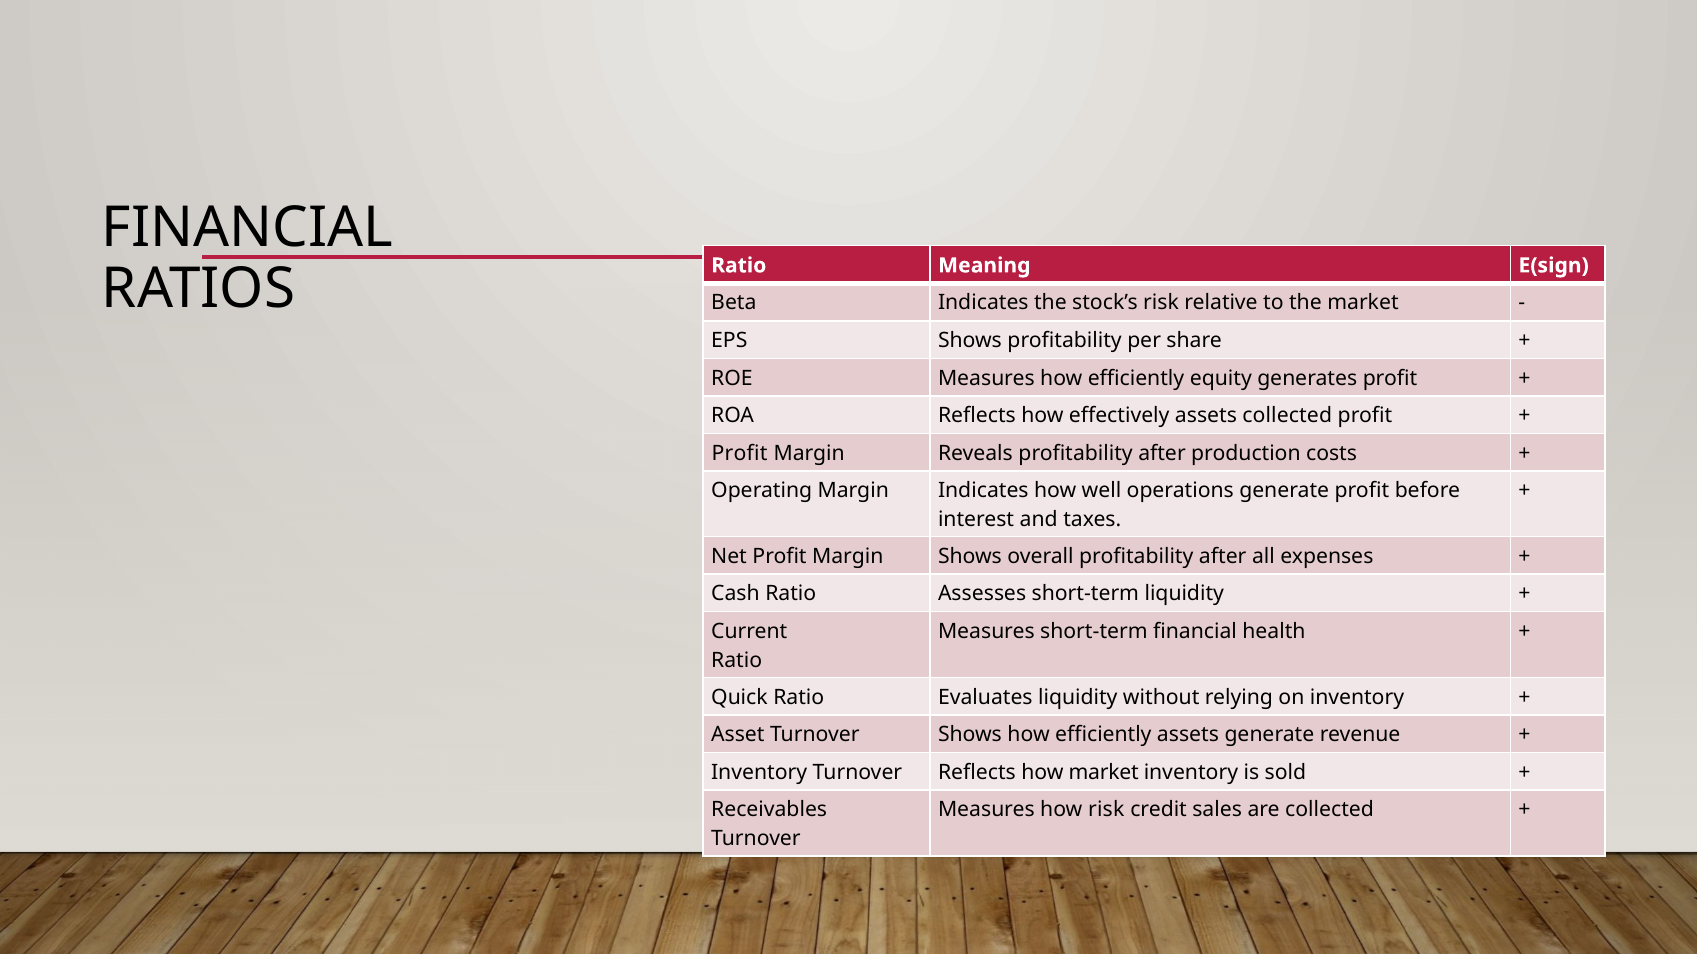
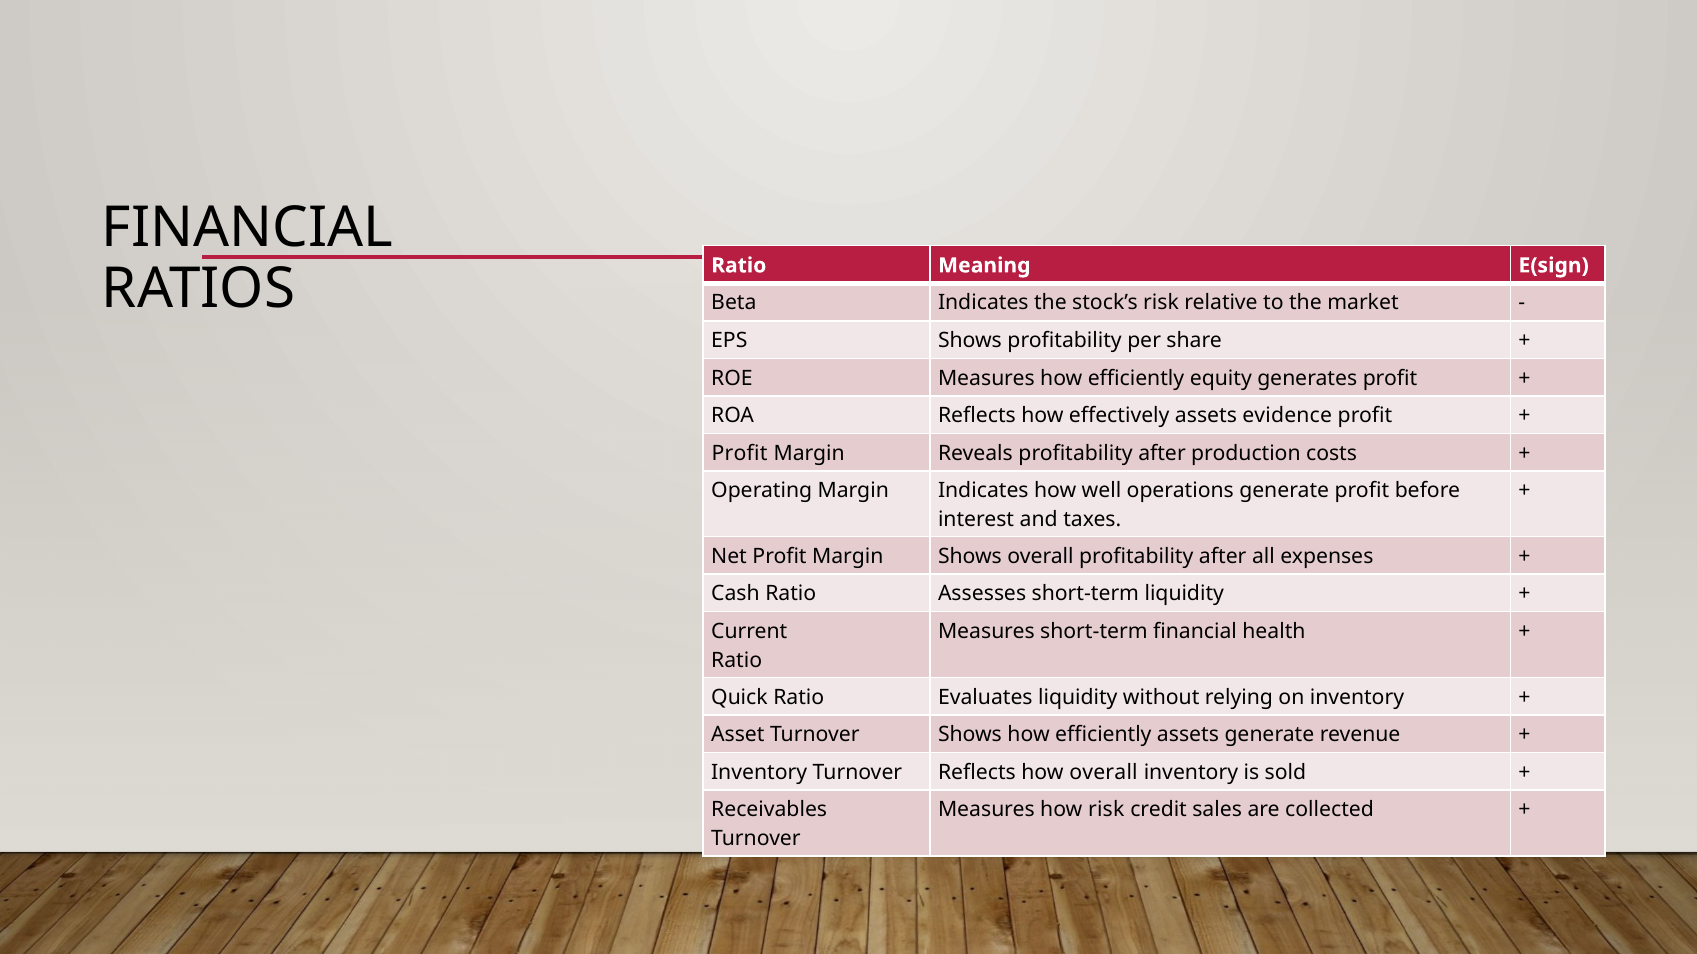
assets collected: collected -> evidence (1287, 416)
how market: market -> overall (1104, 773)
